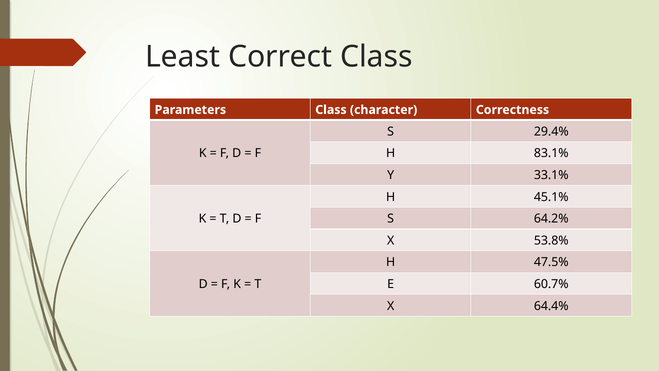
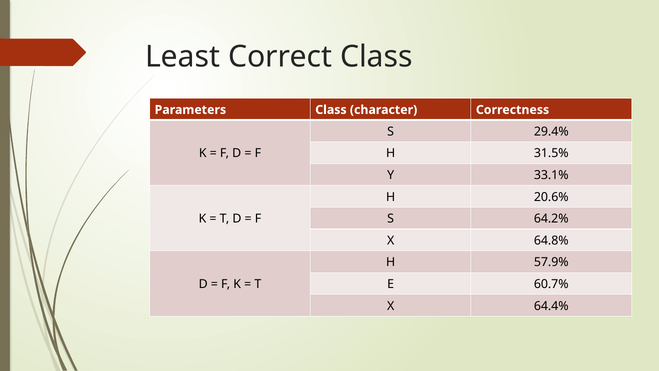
83.1%: 83.1% -> 31.5% (551, 153)
45.1%: 45.1% -> 20.6% (551, 197)
53.8%: 53.8% -> 64.8% (551, 240)
47.5%: 47.5% -> 57.9% (551, 262)
